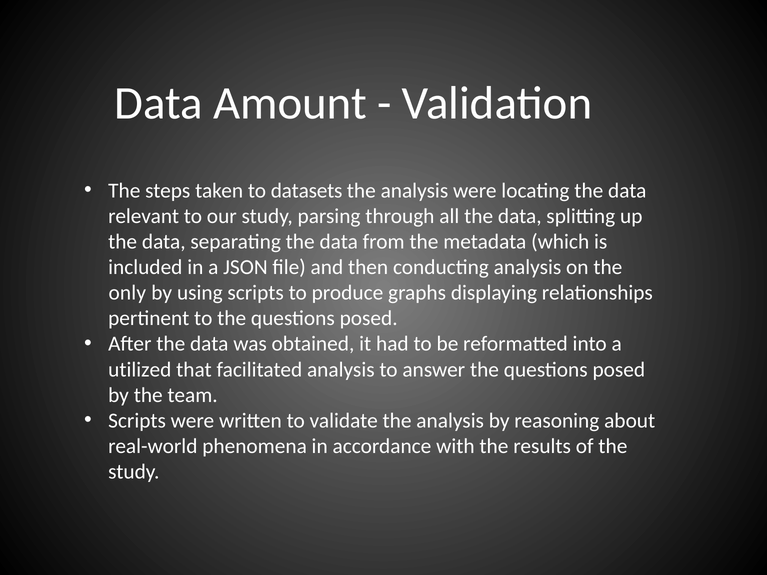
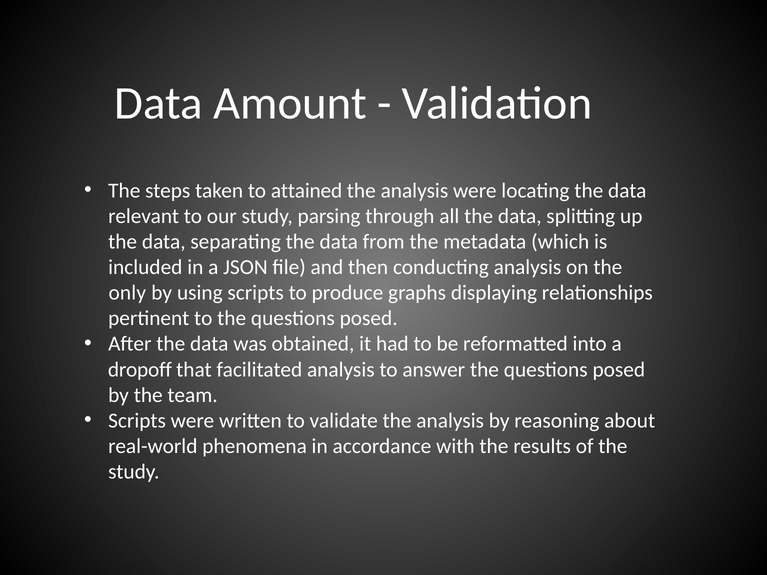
datasets: datasets -> attained (307, 191)
utilized: utilized -> dropoff (140, 370)
